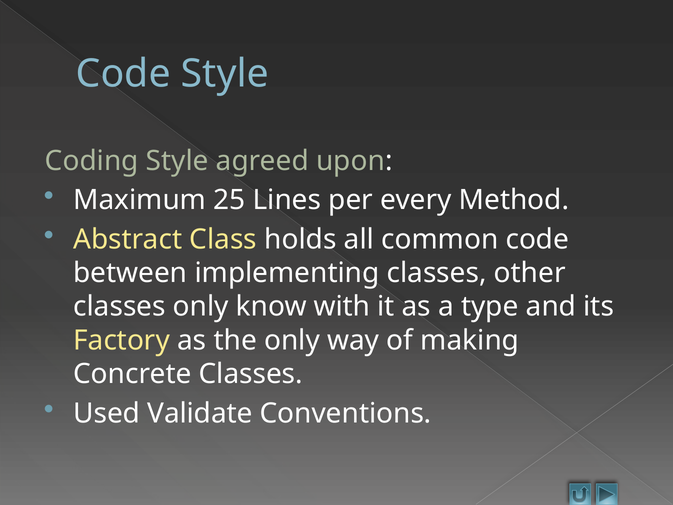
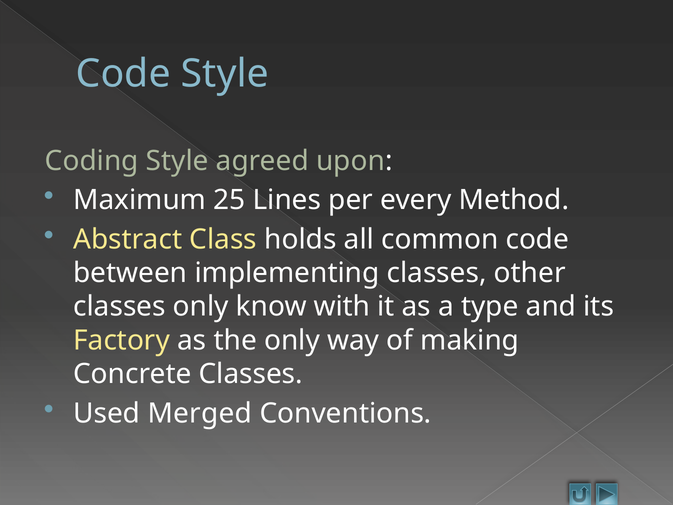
Validate: Validate -> Merged (200, 413)
